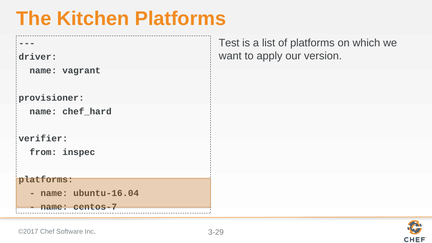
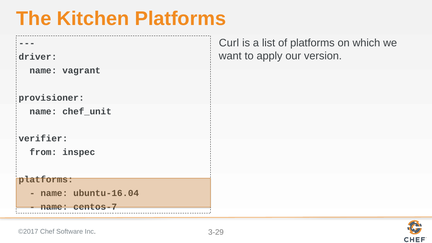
Test: Test -> Curl (229, 43)
chef_hard: chef_hard -> chef_unit (87, 111)
